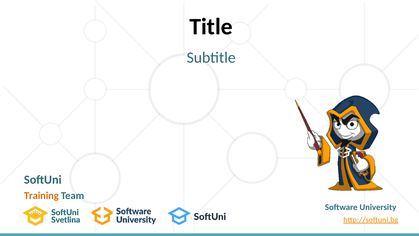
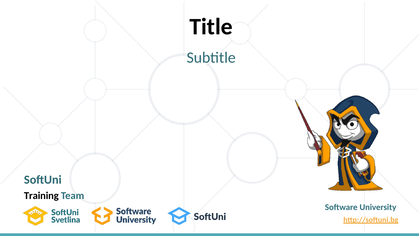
Training colour: orange -> black (41, 195)
